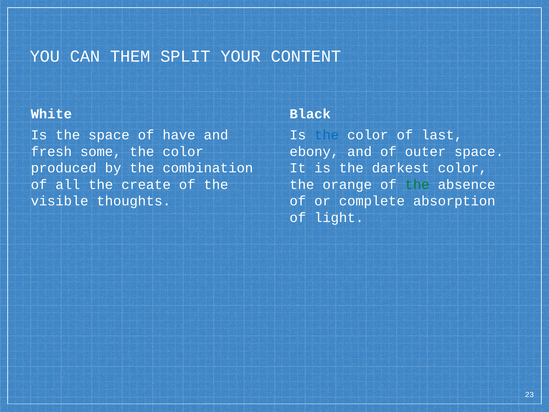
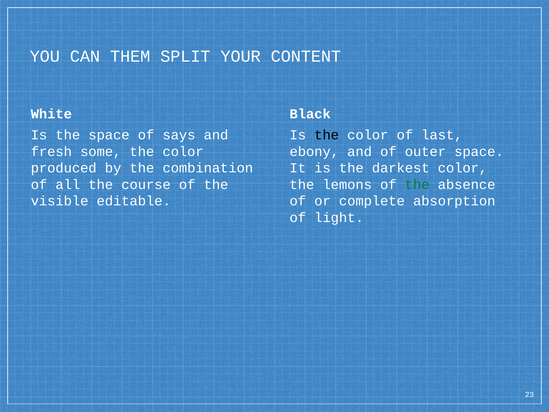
have: have -> says (179, 135)
the colour: blue -> black (327, 135)
create: create -> course (146, 184)
orange: orange -> lemons (347, 184)
thoughts: thoughts -> editable (134, 201)
